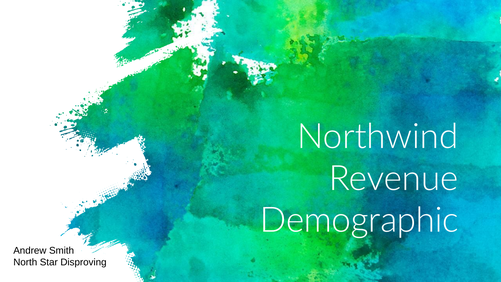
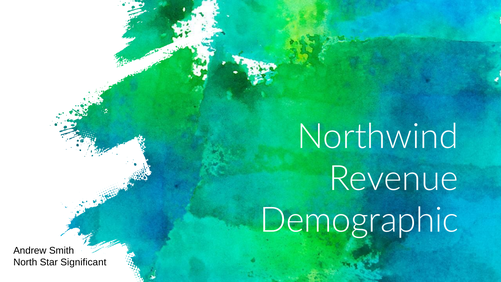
Disproving: Disproving -> Significant (83, 262)
